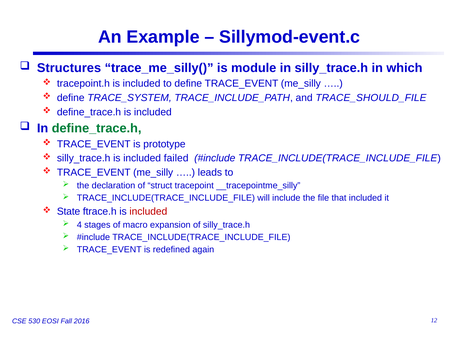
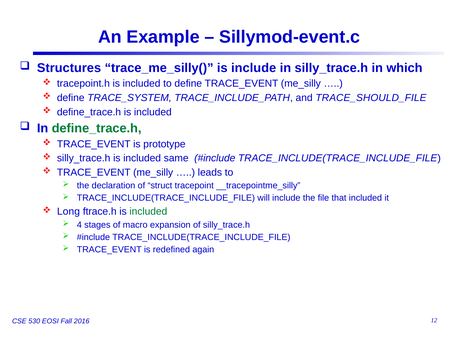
is module: module -> include (254, 68)
failed: failed -> same (176, 158)
State: State -> Long (68, 211)
included colour: red -> green (148, 211)
